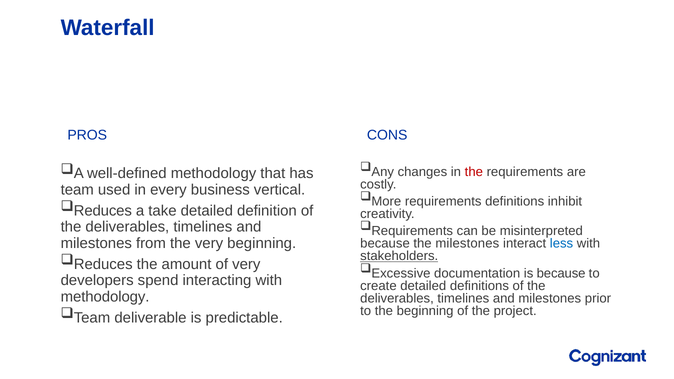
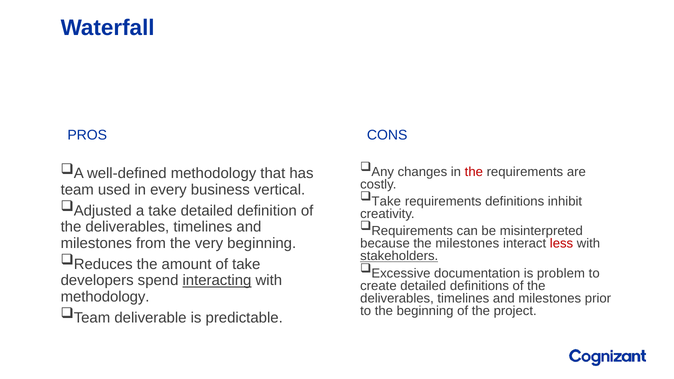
More: More -> Take (386, 201)
Reduces: Reduces -> Adjusted (103, 211)
less colour: blue -> red (562, 244)
of very: very -> take (246, 264)
is because: because -> problem (561, 273)
interacting underline: none -> present (217, 281)
